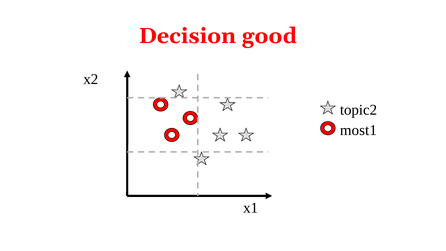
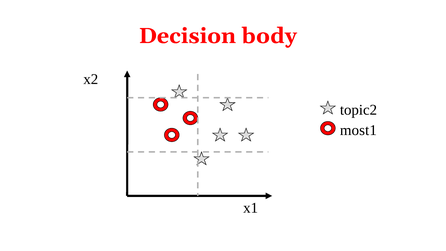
good: good -> body (269, 36)
